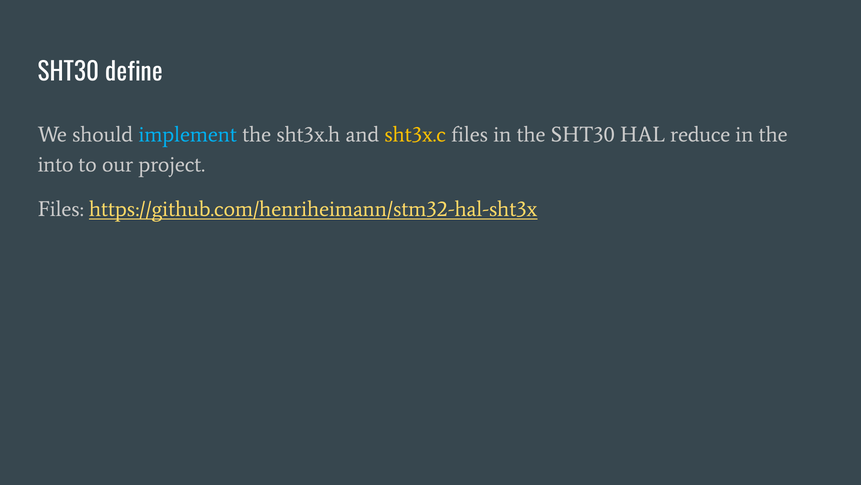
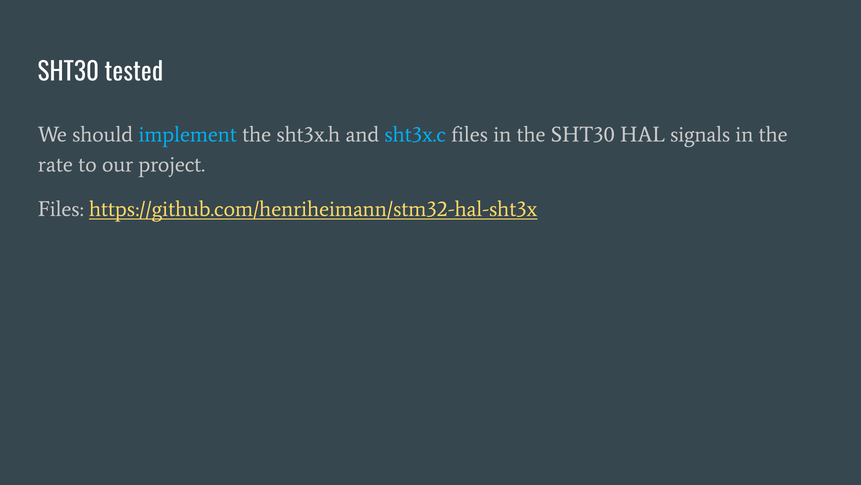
define: define -> tested (134, 72)
sht3x.c colour: yellow -> light blue (415, 134)
reduce: reduce -> signals (700, 134)
into: into -> rate (55, 164)
